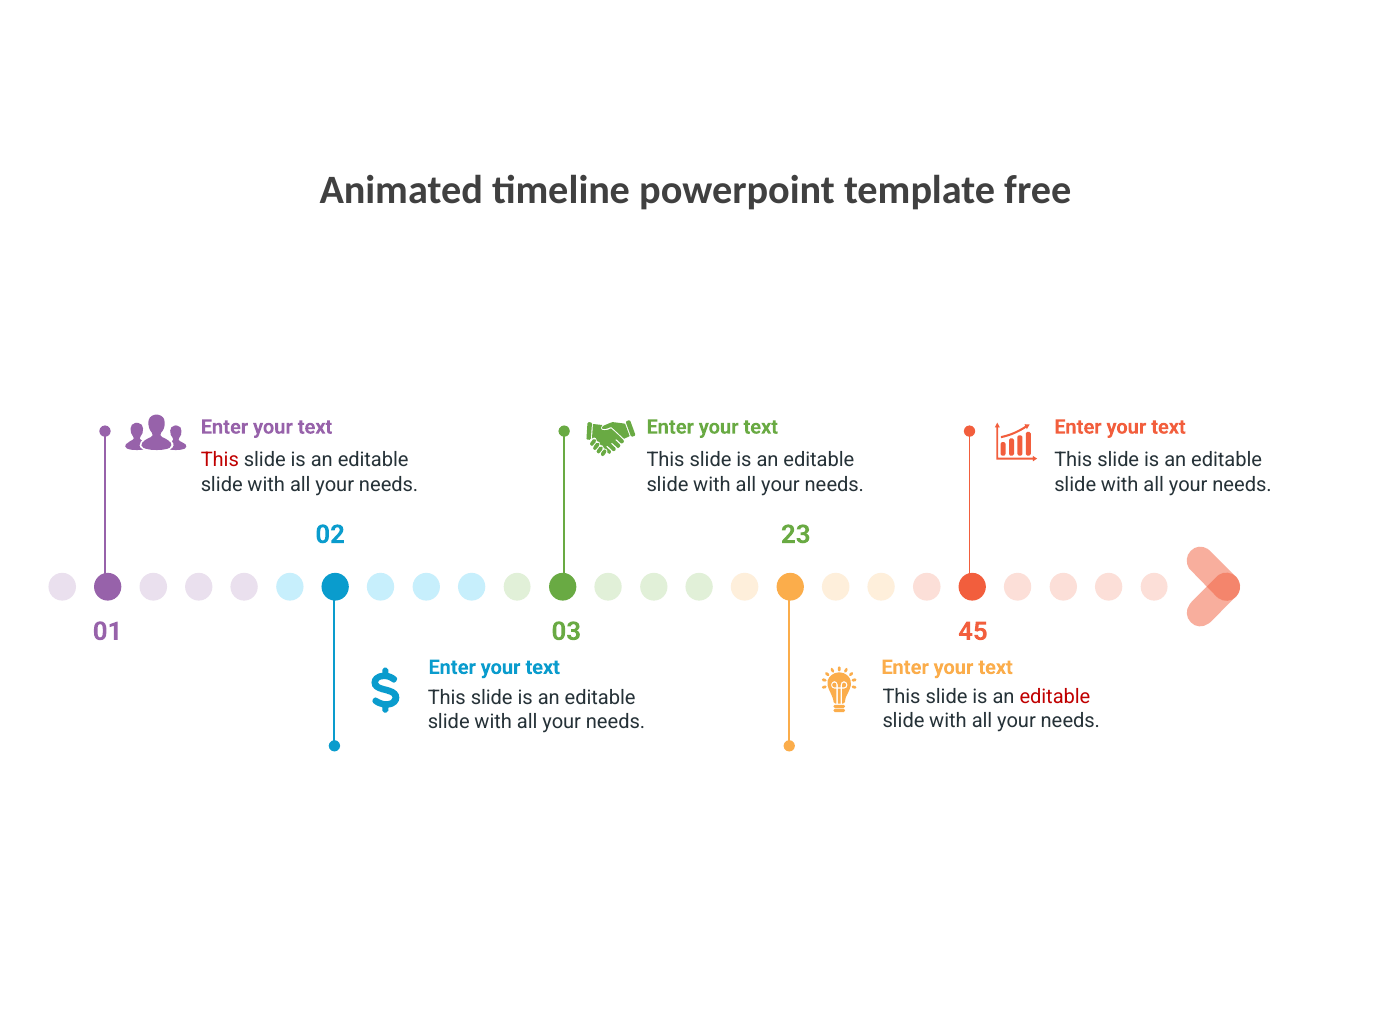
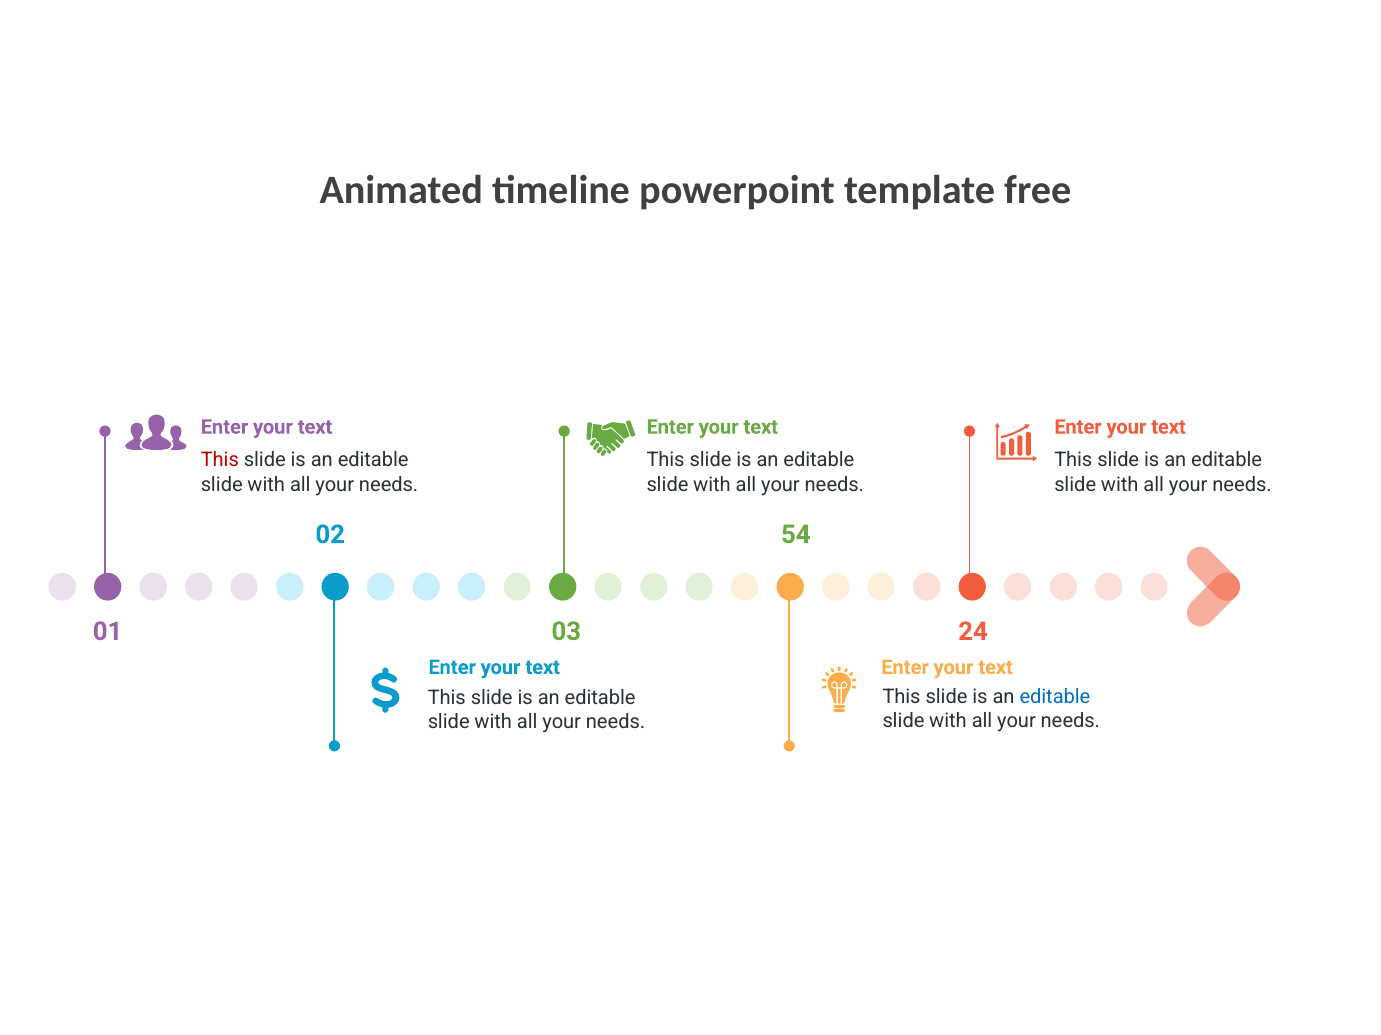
23: 23 -> 54 (796, 535)
45: 45 -> 24 (973, 632)
editable colour: red -> blue (1055, 697)
